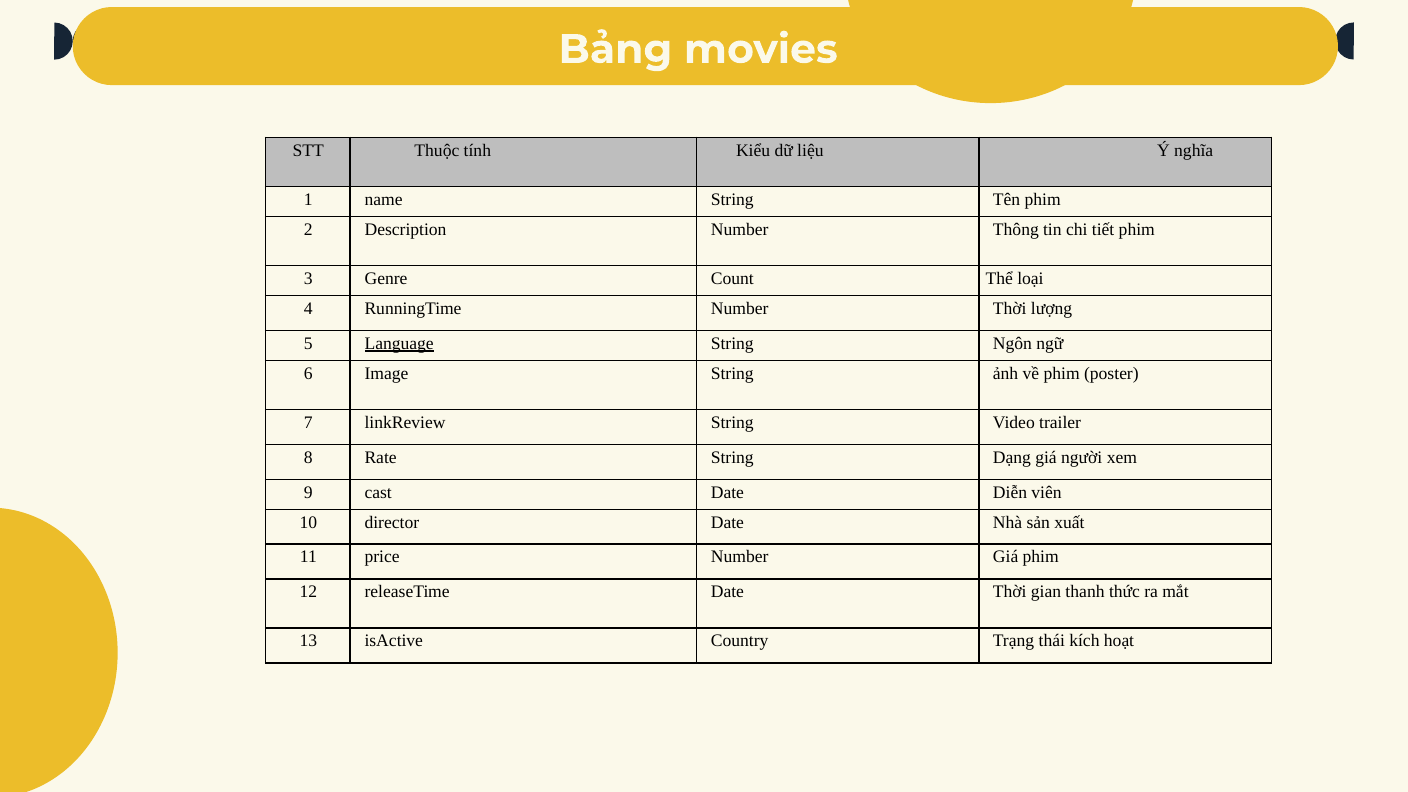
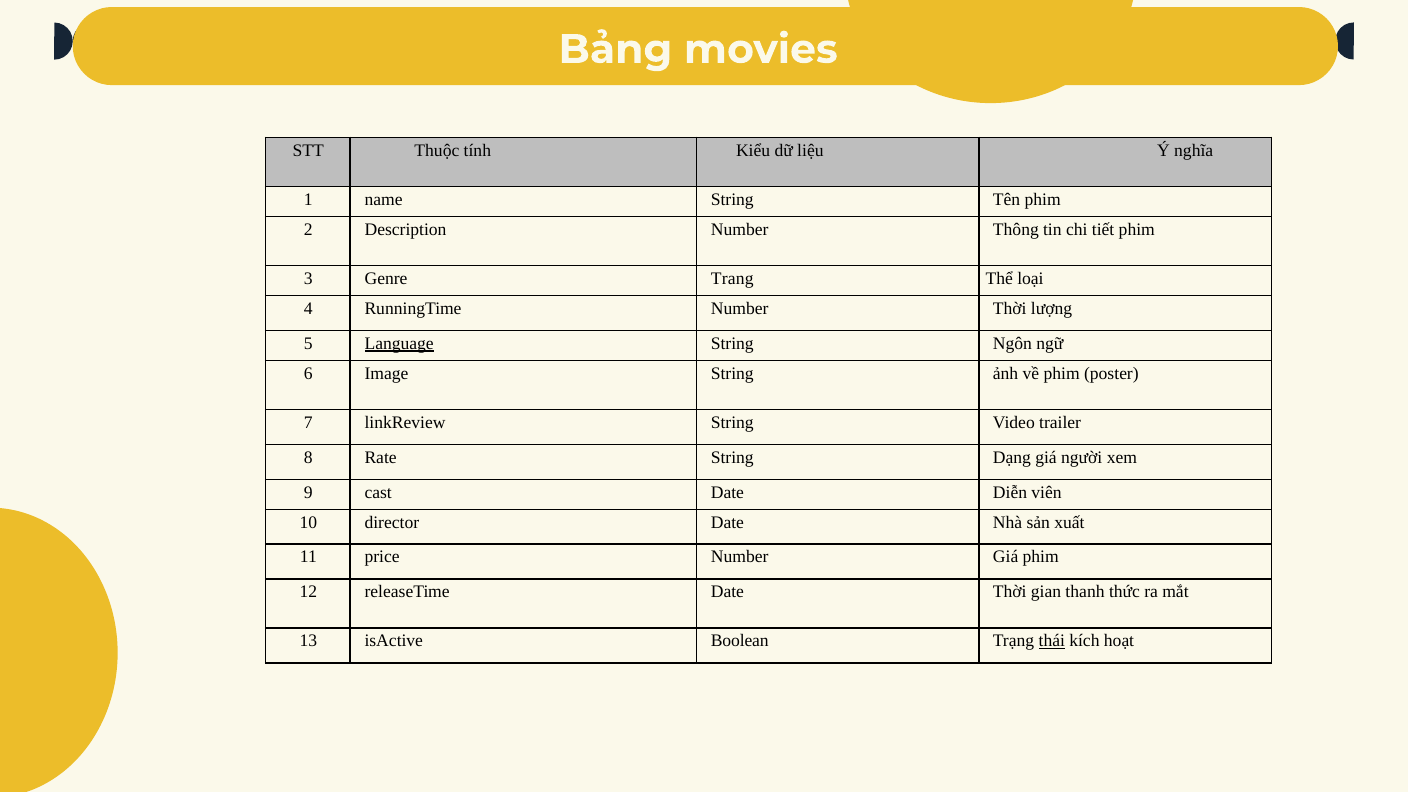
Count: Count -> Trang (732, 279)
Country: Country -> Boolean (740, 641)
thái underline: none -> present (1052, 641)
